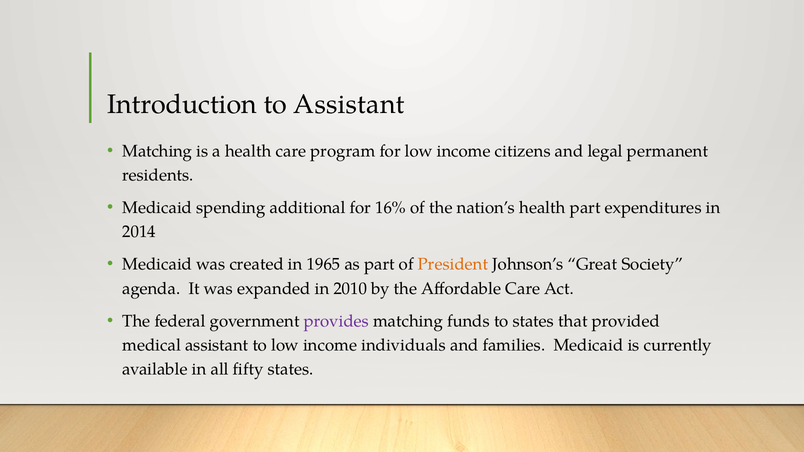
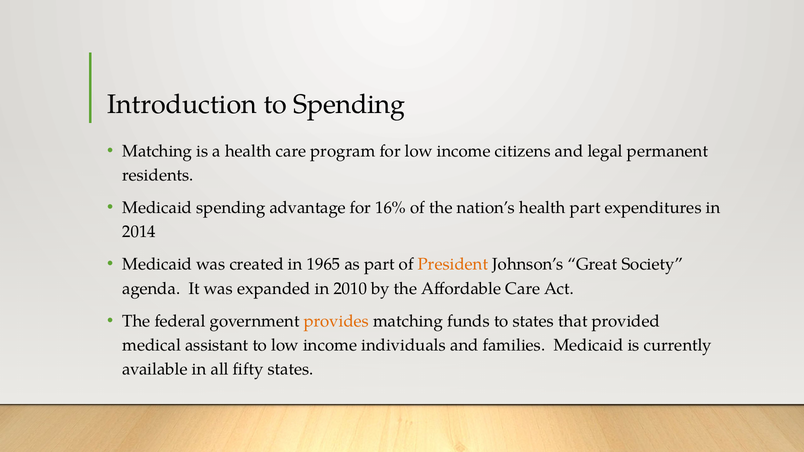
to Assistant: Assistant -> Spending (349, 105)
additional: additional -> advantage (308, 208)
provides colour: purple -> orange (336, 321)
